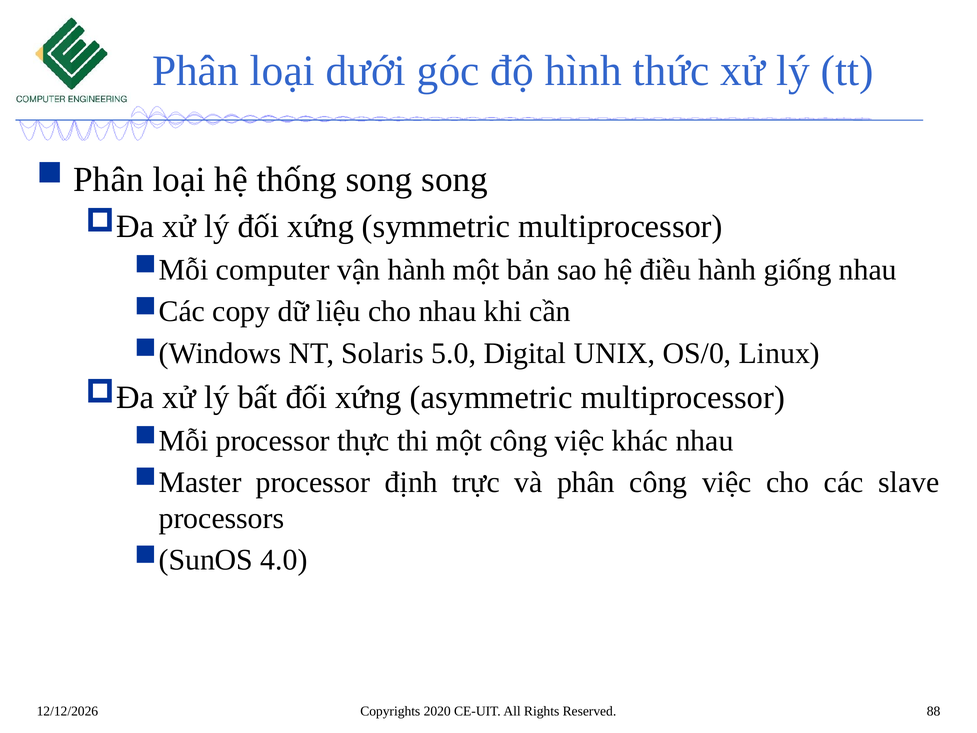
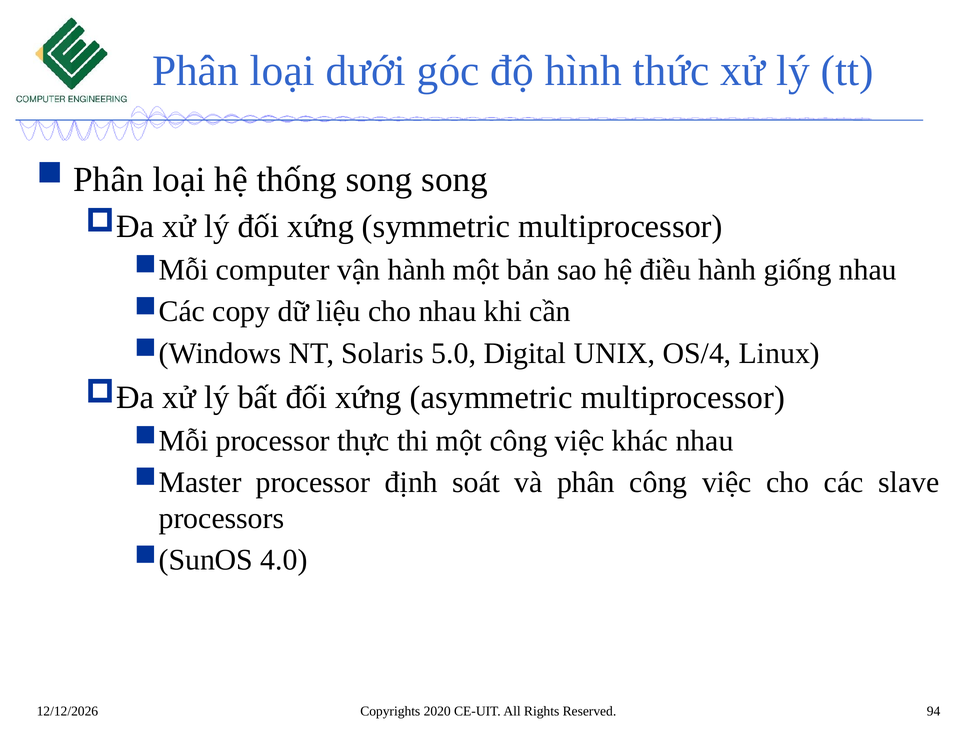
OS/0: OS/0 -> OS/4 (697, 353)
trực: trực -> soát (476, 482)
88: 88 -> 94 (934, 711)
